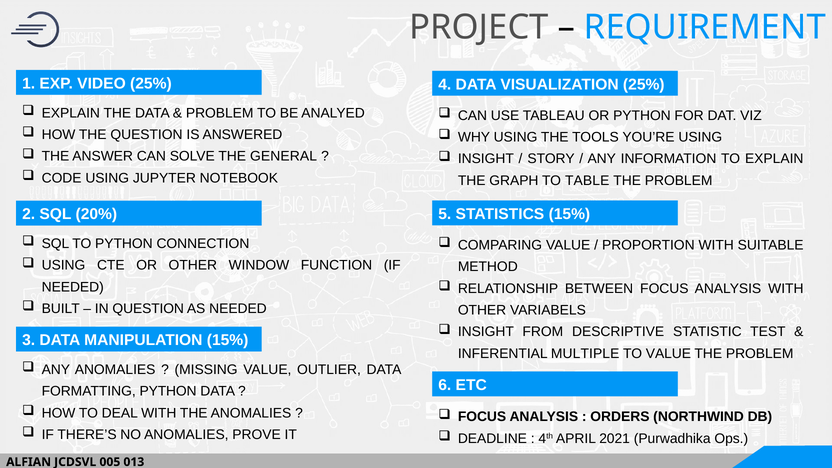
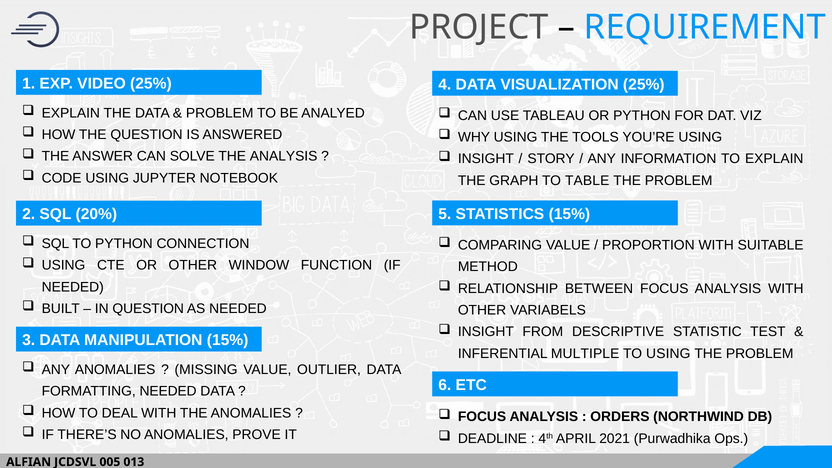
THE GENERAL: GENERAL -> ANALYSIS (284, 156)
TO VALUE: VALUE -> USING (668, 353)
FORMATTING PYTHON: PYTHON -> NEEDED (168, 391)
